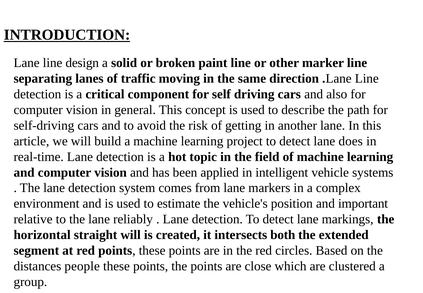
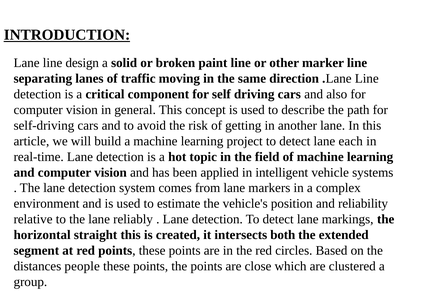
does: does -> each (351, 141)
important: important -> reliability (363, 204)
straight will: will -> this (131, 235)
